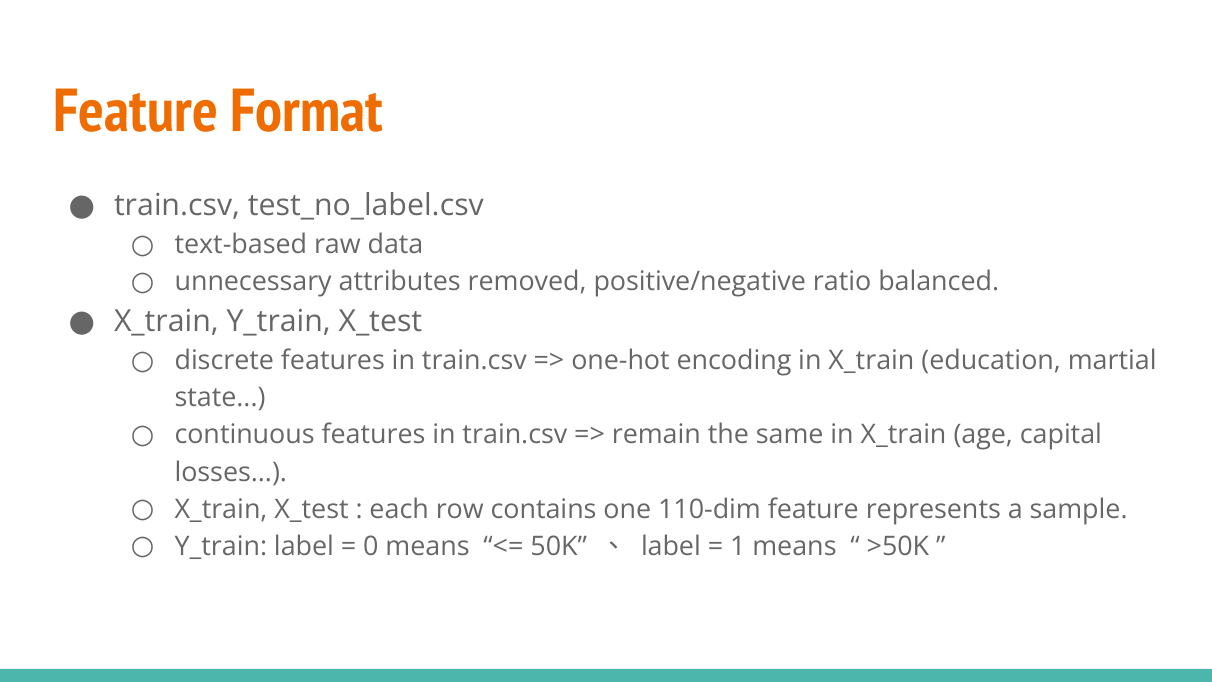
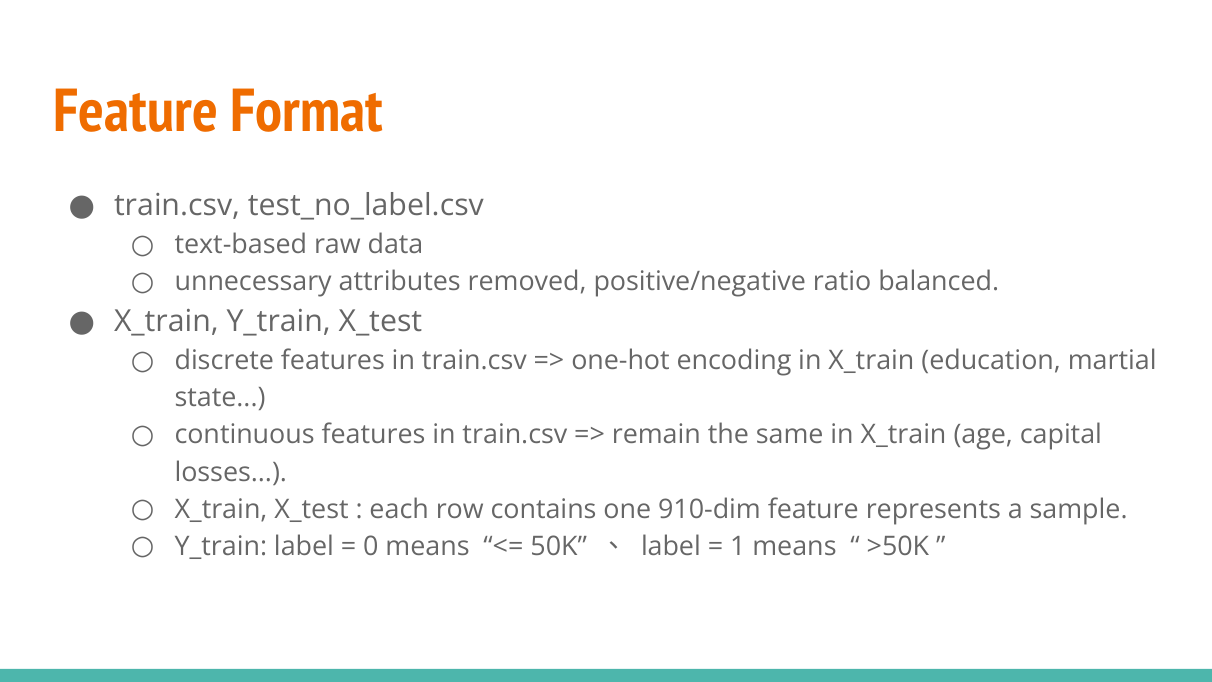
110-dim: 110-dim -> 910-dim (709, 509)
